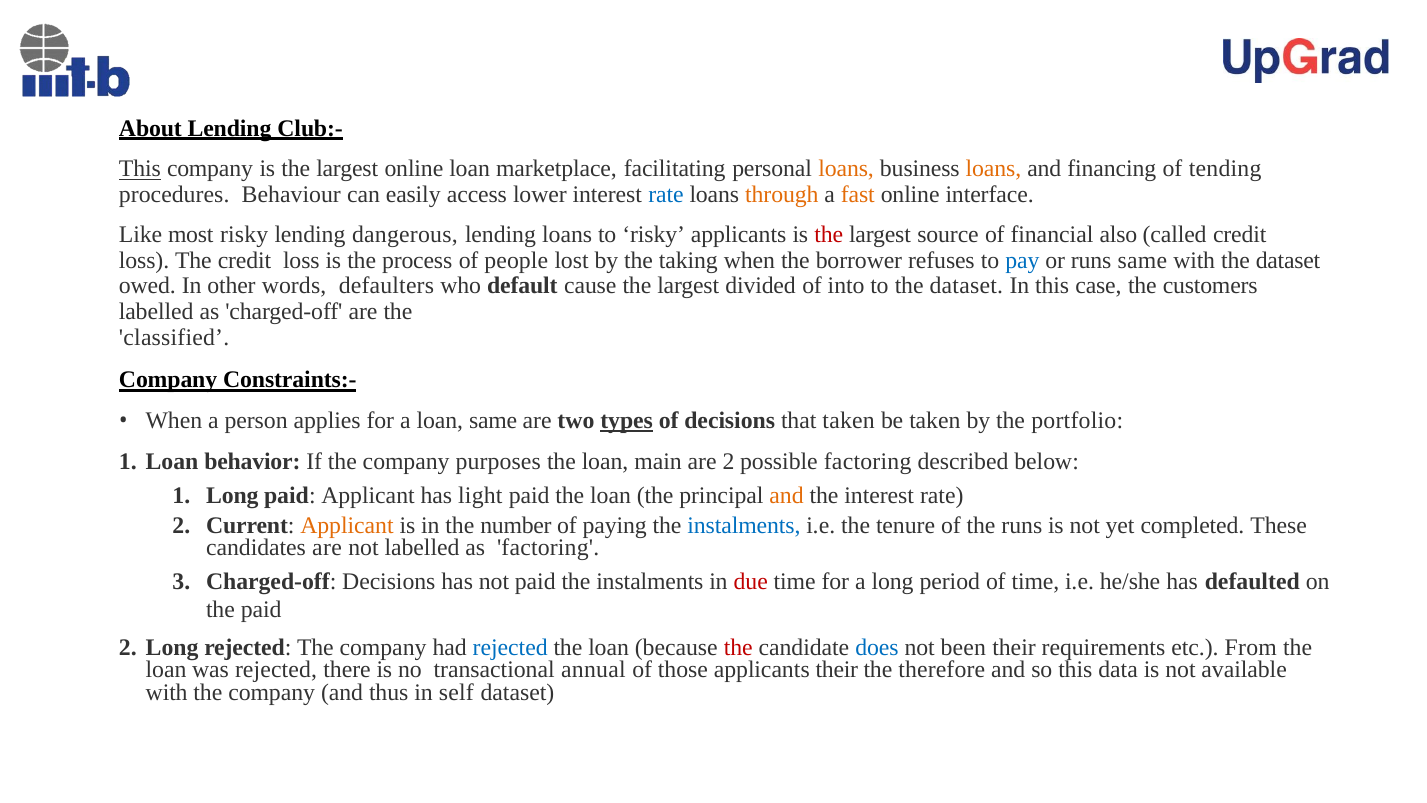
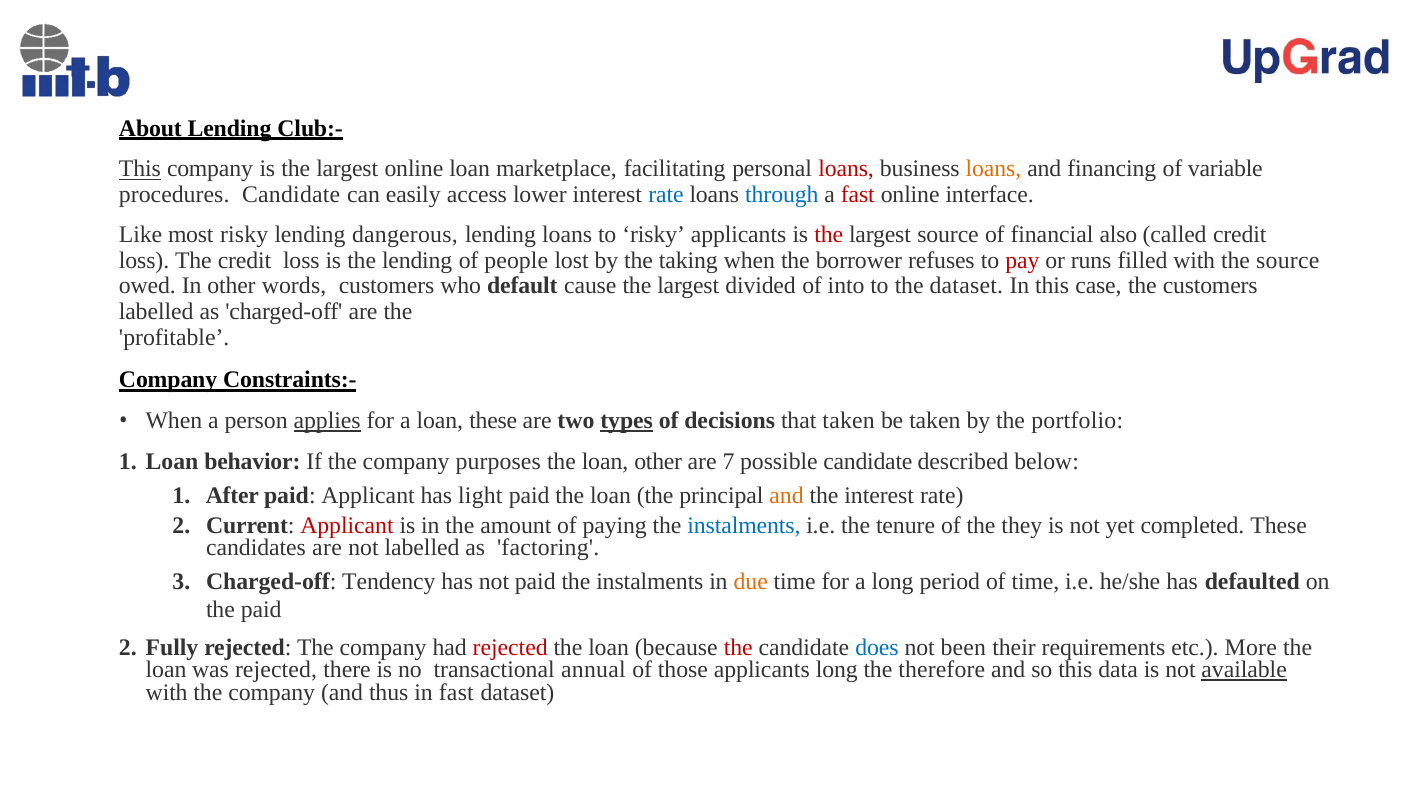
loans colour: orange -> red (846, 169)
tending: tending -> variable (1225, 169)
procedures Behaviour: Behaviour -> Candidate (291, 195)
through colour: orange -> blue (782, 195)
fast colour: orange -> red (858, 195)
the process: process -> lending (417, 260)
pay colour: blue -> red (1022, 260)
runs same: same -> filled (1143, 260)
with the dataset: dataset -> source (1288, 260)
words defaulters: defaulters -> customers (387, 286)
classified: classified -> profitable (174, 338)
applies underline: none -> present (327, 421)
loan same: same -> these (493, 421)
loan main: main -> other (658, 462)
are 2: 2 -> 7 (728, 462)
possible factoring: factoring -> candidate (868, 462)
Long: Long -> After (232, 495)
Applicant colour: orange -> red (347, 525)
number: number -> amount (516, 525)
the runs: runs -> they (1022, 525)
Charged-off Decisions: Decisions -> Tendency (389, 581)
due colour: red -> orange (751, 581)
Long: Long -> Fully (172, 647)
rejected colour: blue -> red (510, 647)
From: From -> More (1251, 647)
applicants their: their -> long (837, 670)
available underline: none -> present (1244, 670)
in self: self -> fast (456, 692)
